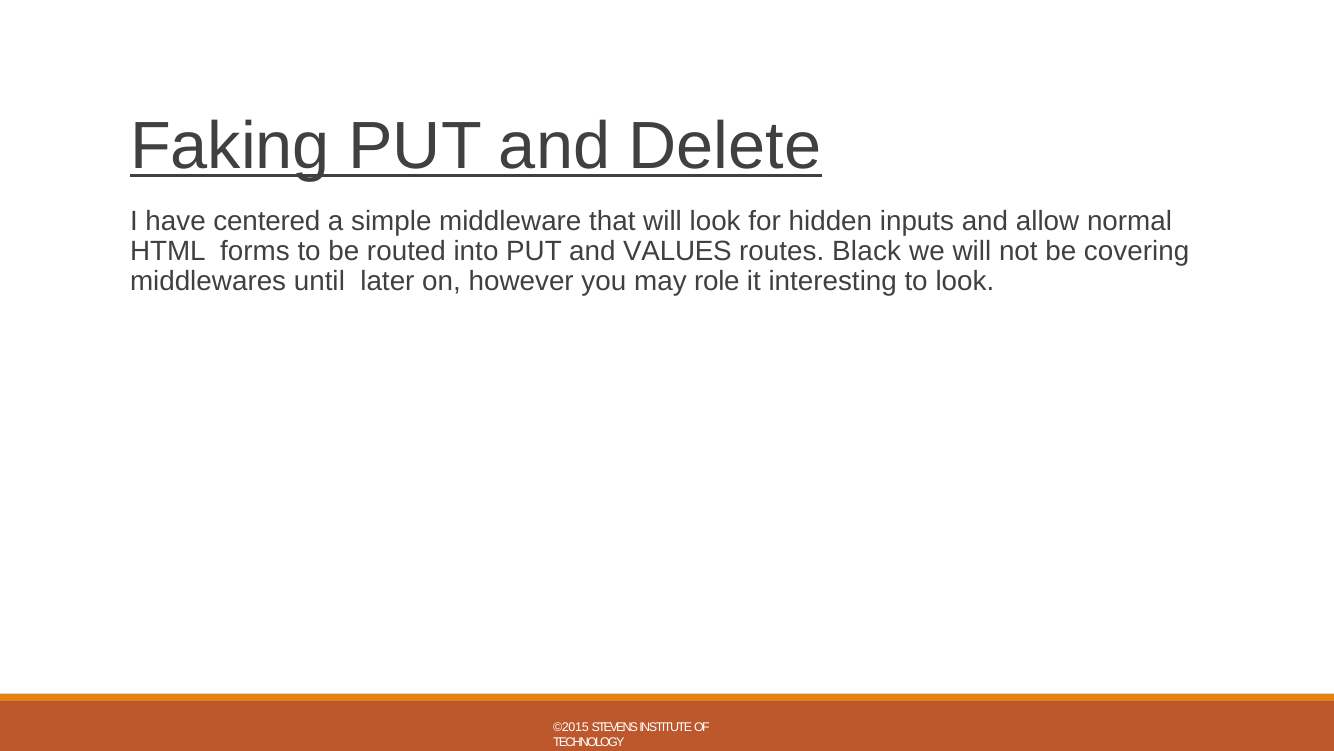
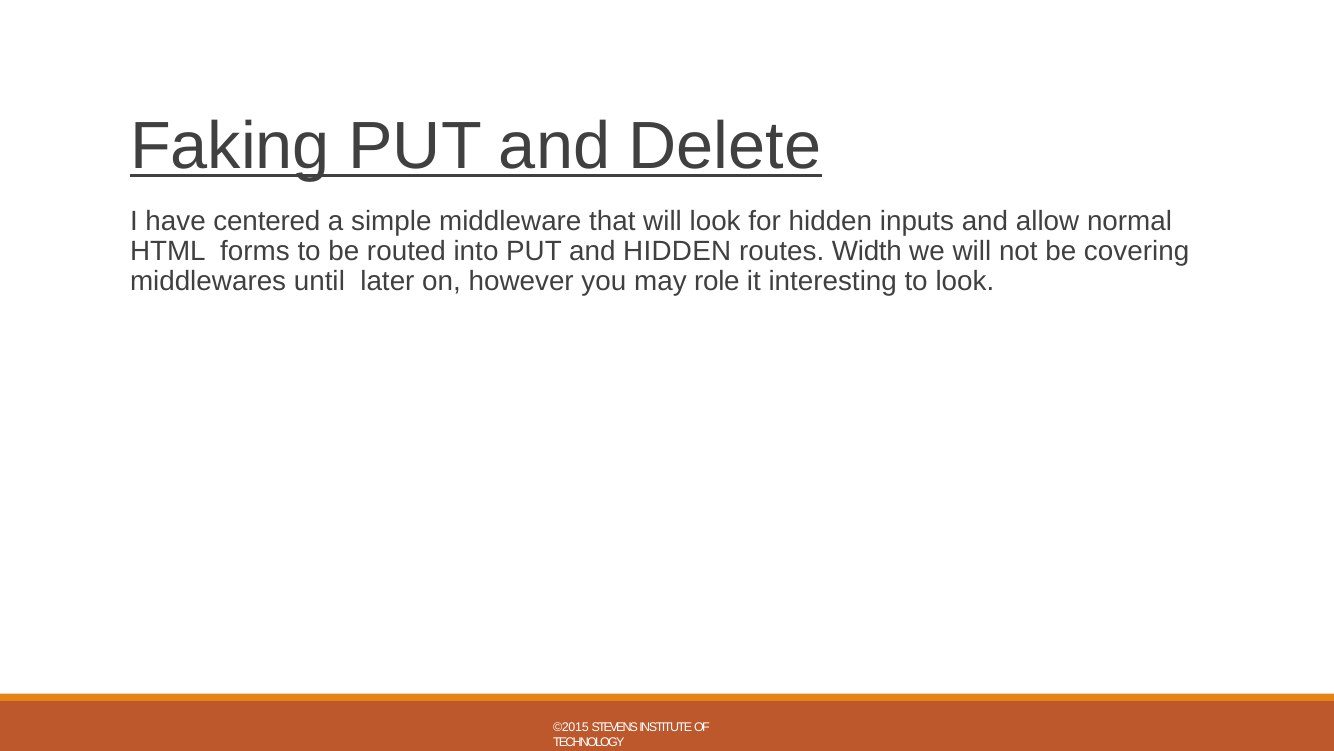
and VALUES: VALUES -> HIDDEN (677, 251)
Black: Black -> Width (867, 251)
